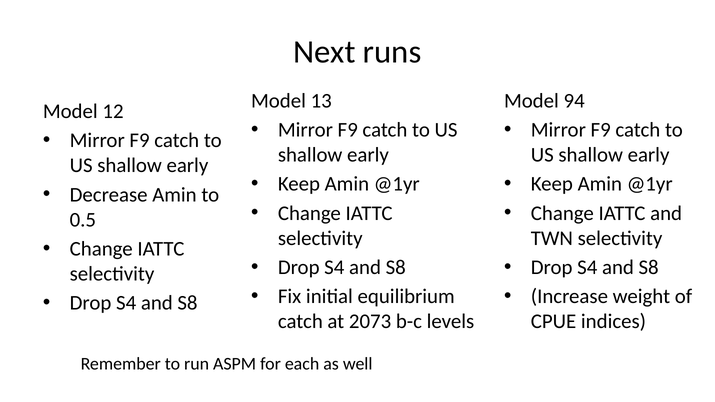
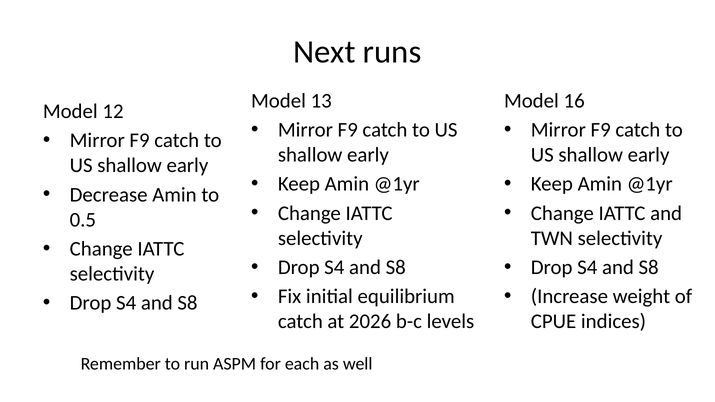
94: 94 -> 16 (574, 101)
2073: 2073 -> 2026 (370, 322)
